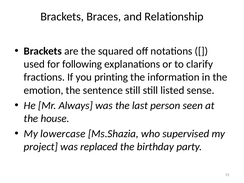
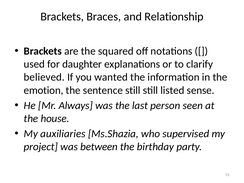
following: following -> daughter (82, 64)
fractions: fractions -> believed (44, 77)
printing: printing -> wanted (111, 77)
lowercase: lowercase -> auxiliaries (63, 134)
replaced: replaced -> between (99, 147)
